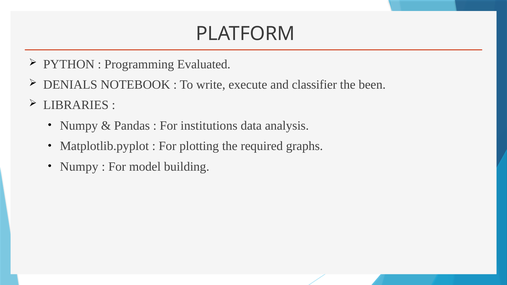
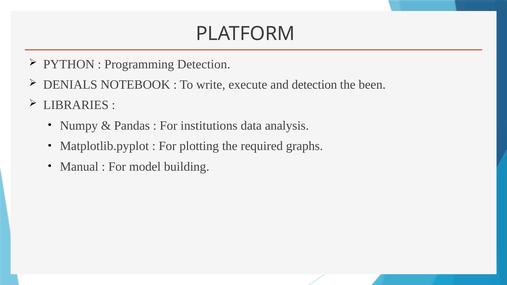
Programming Evaluated: Evaluated -> Detection (204, 64)
and classifier: classifier -> detection (314, 85)
Numpy: Numpy -> Manual (79, 167)
